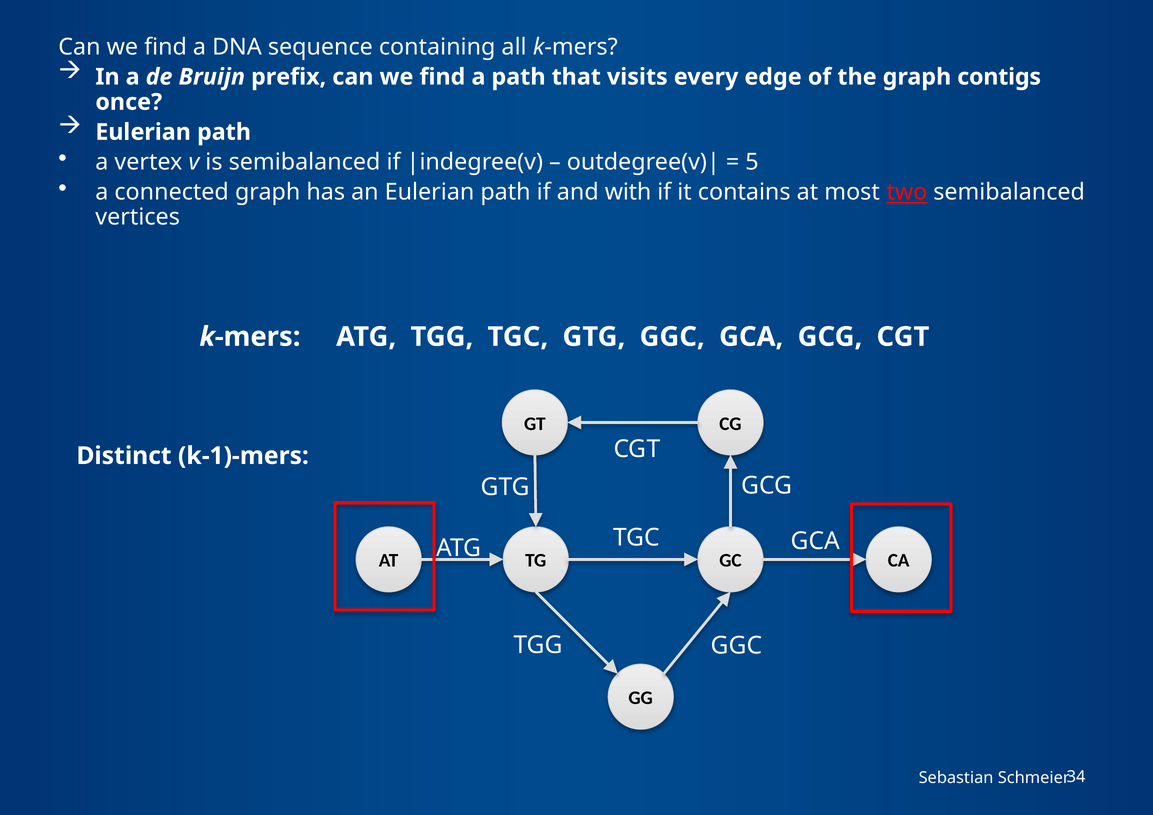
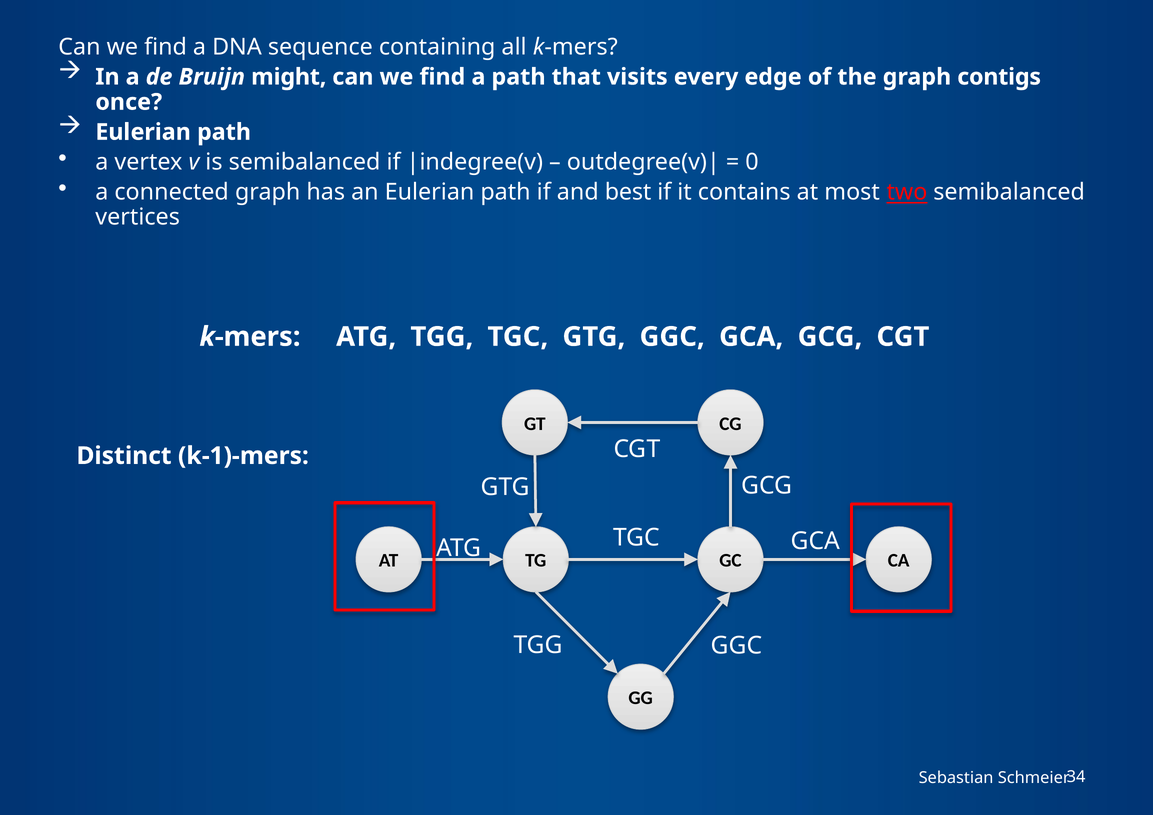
prefix: prefix -> might (289, 77)
5: 5 -> 0 (752, 162)
with: with -> best (628, 192)
